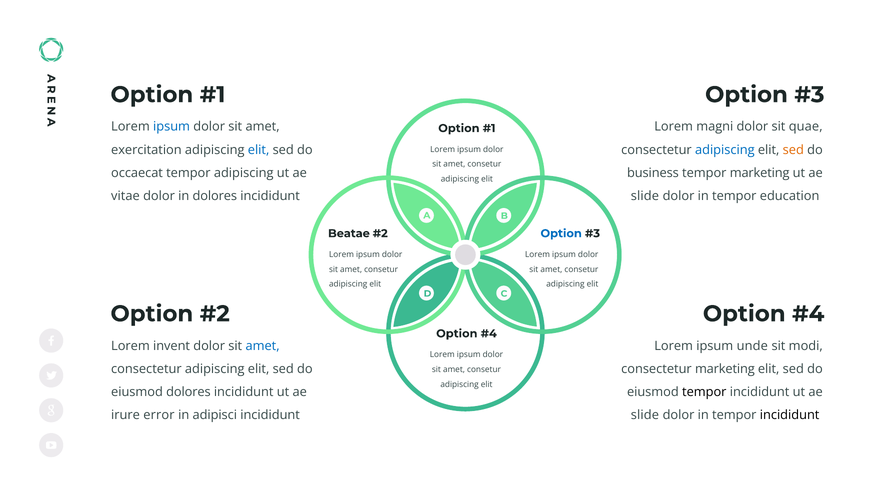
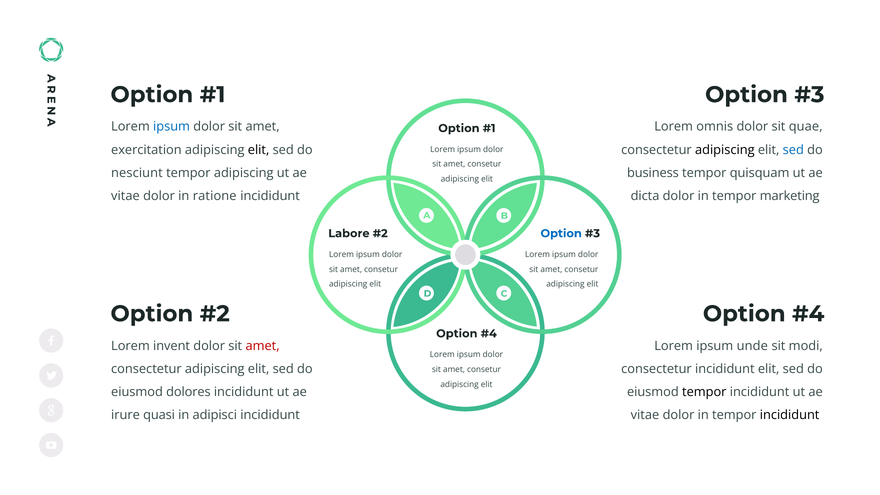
magni: magni -> omnis (715, 127)
elit colour: blue -> black (259, 150)
adipiscing colour: blue -> black (725, 150)
sed colour: orange -> blue (793, 150)
occaecat: occaecat -> nesciunt (137, 173)
tempor marketing: marketing -> quisquam (760, 173)
in dolores: dolores -> ratione (215, 196)
slide: slide -> dicta (645, 196)
education: education -> marketing (790, 196)
Beatae: Beatae -> Labore (349, 233)
amet colour: blue -> red (263, 346)
consectetur marketing: marketing -> incididunt (725, 369)
error: error -> quasi (159, 415)
slide: slide -> vitae (645, 415)
